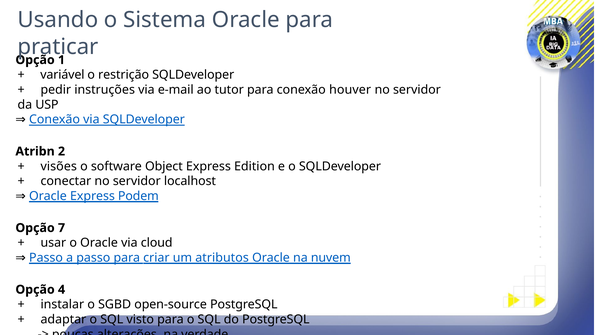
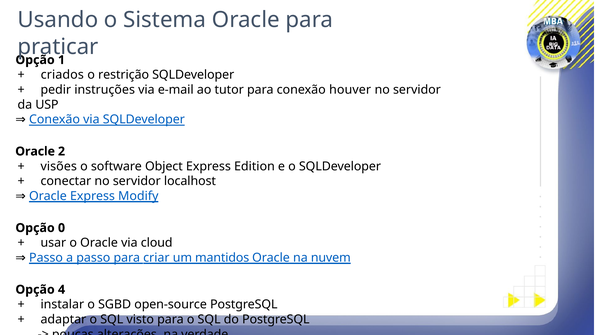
variável: variável -> criados (62, 75)
Atribn: Atribn -> Oracle (35, 152)
Podem: Podem -> Modify (138, 196)
7: 7 -> 0 (62, 228)
atributos: atributos -> mantidos (222, 258)
